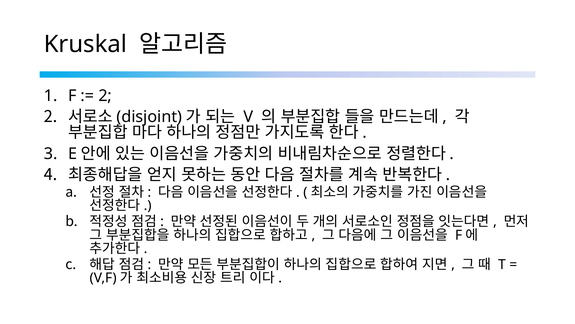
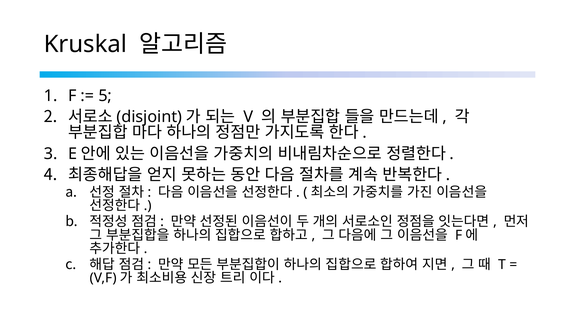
2: 2 -> 5 (105, 95)
